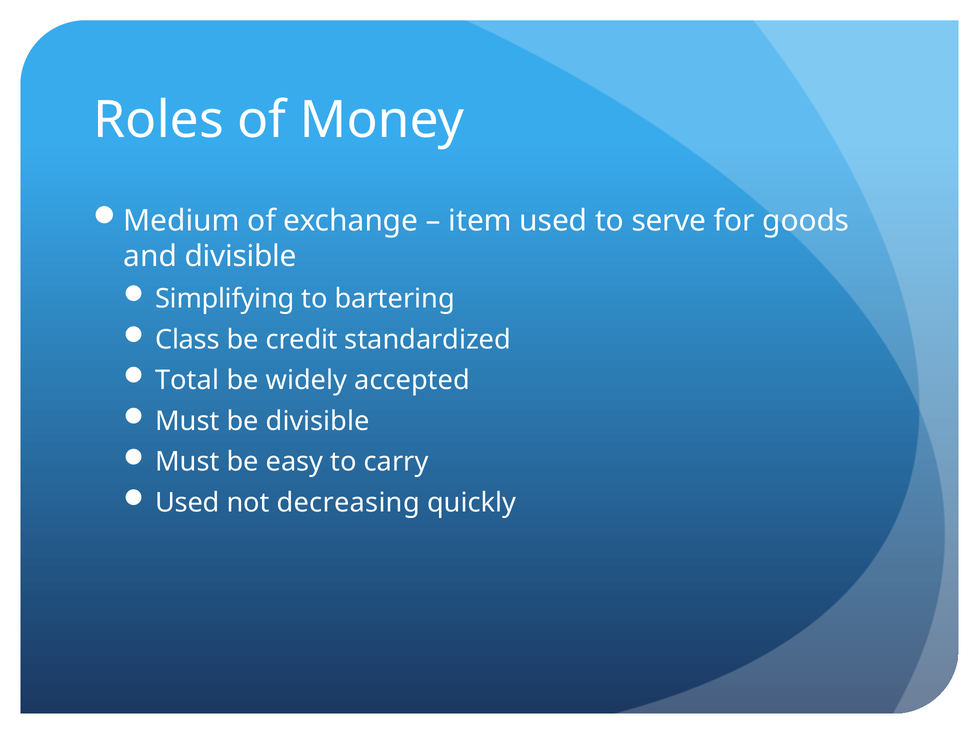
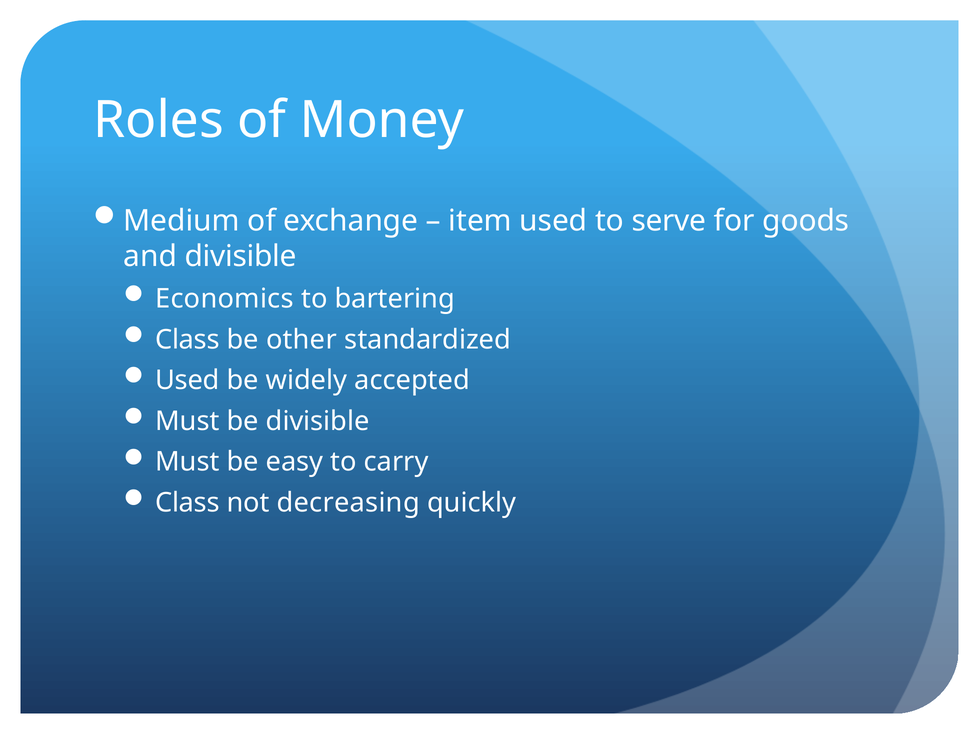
Simplifying: Simplifying -> Economics (224, 299)
credit: credit -> other (301, 340)
Total: Total -> Used (187, 381)
Used: Used -> Class (187, 503)
